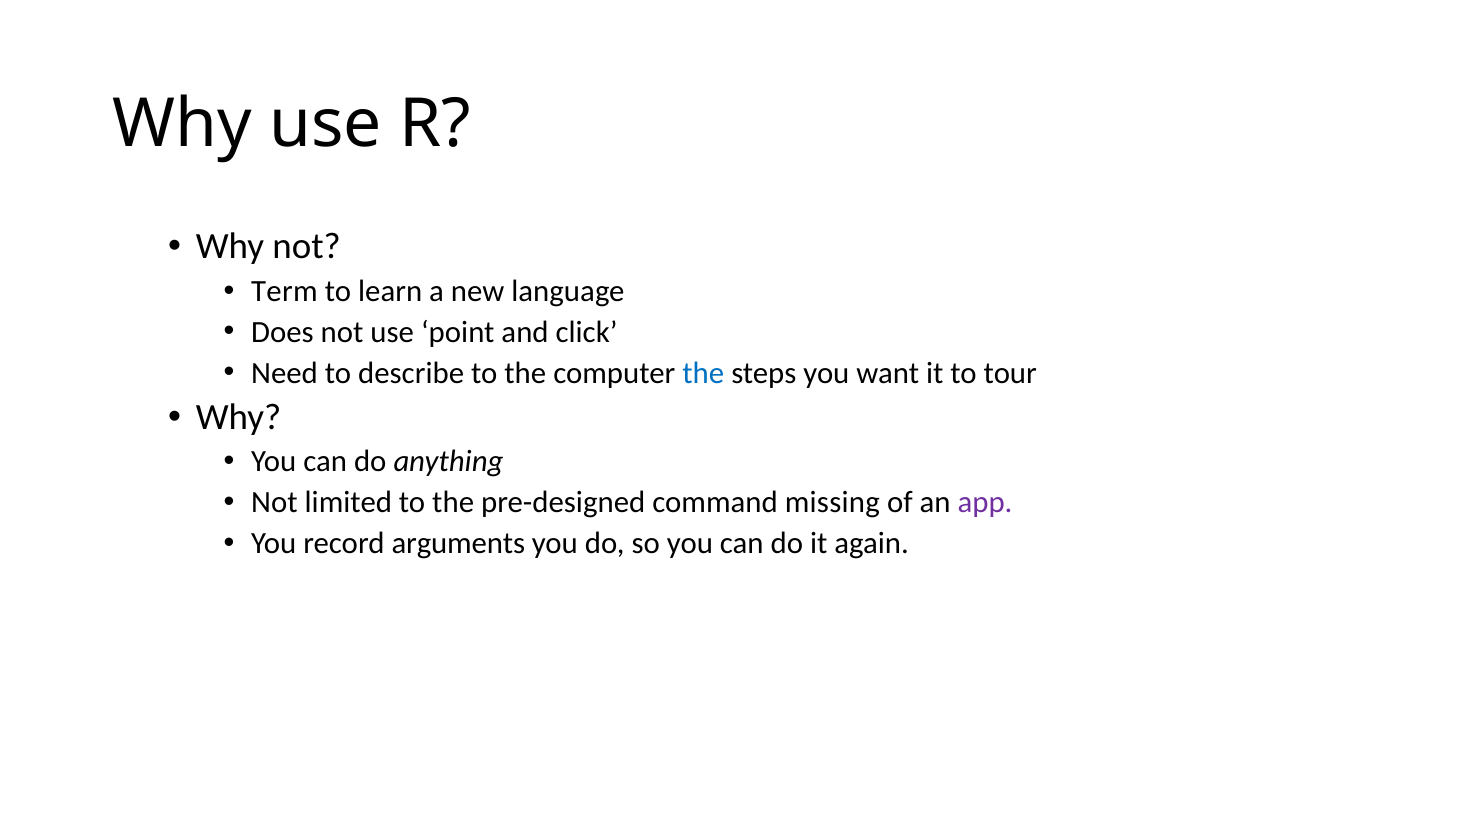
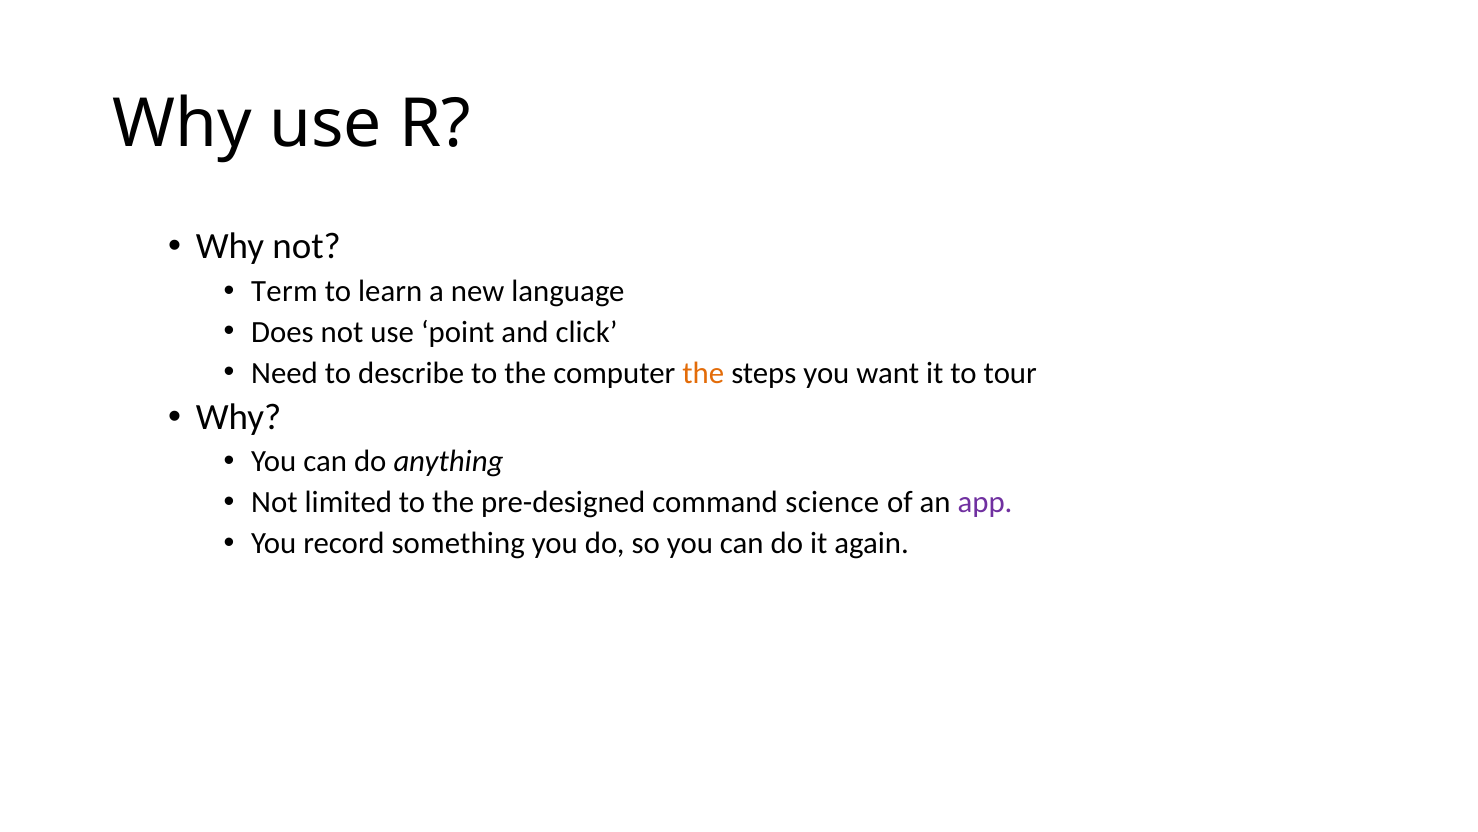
the colour: blue -> orange (703, 373)
missing: missing -> science (832, 502)
arguments: arguments -> something (458, 543)
